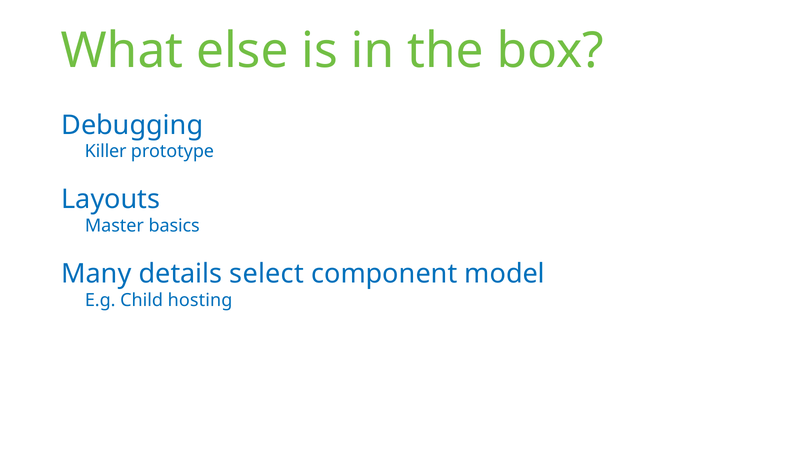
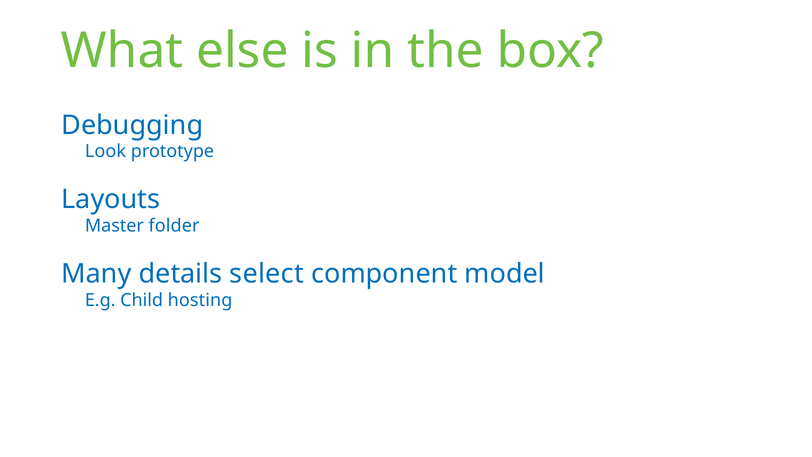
Killer: Killer -> Look (106, 151)
basics: basics -> folder (174, 226)
